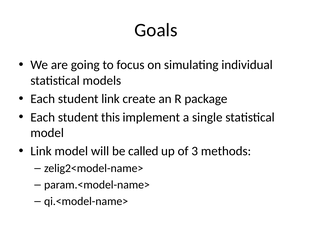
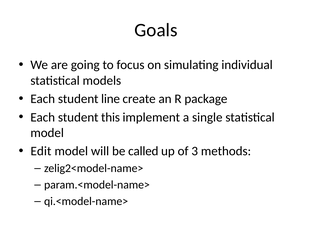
student link: link -> line (111, 99)
Link: Link -> Edit (41, 151)
